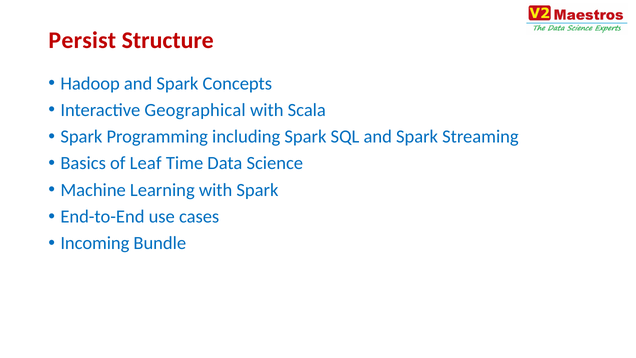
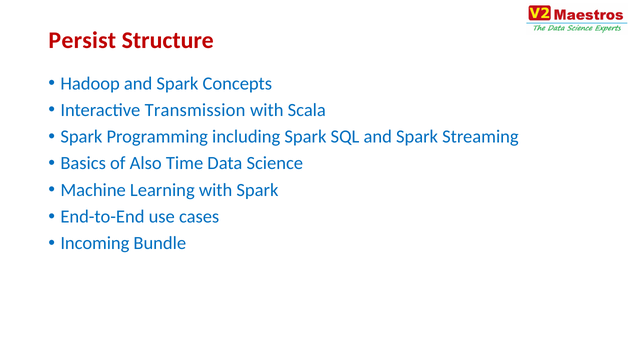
Geographical: Geographical -> Transmission (195, 110)
Leaf: Leaf -> Also (146, 163)
